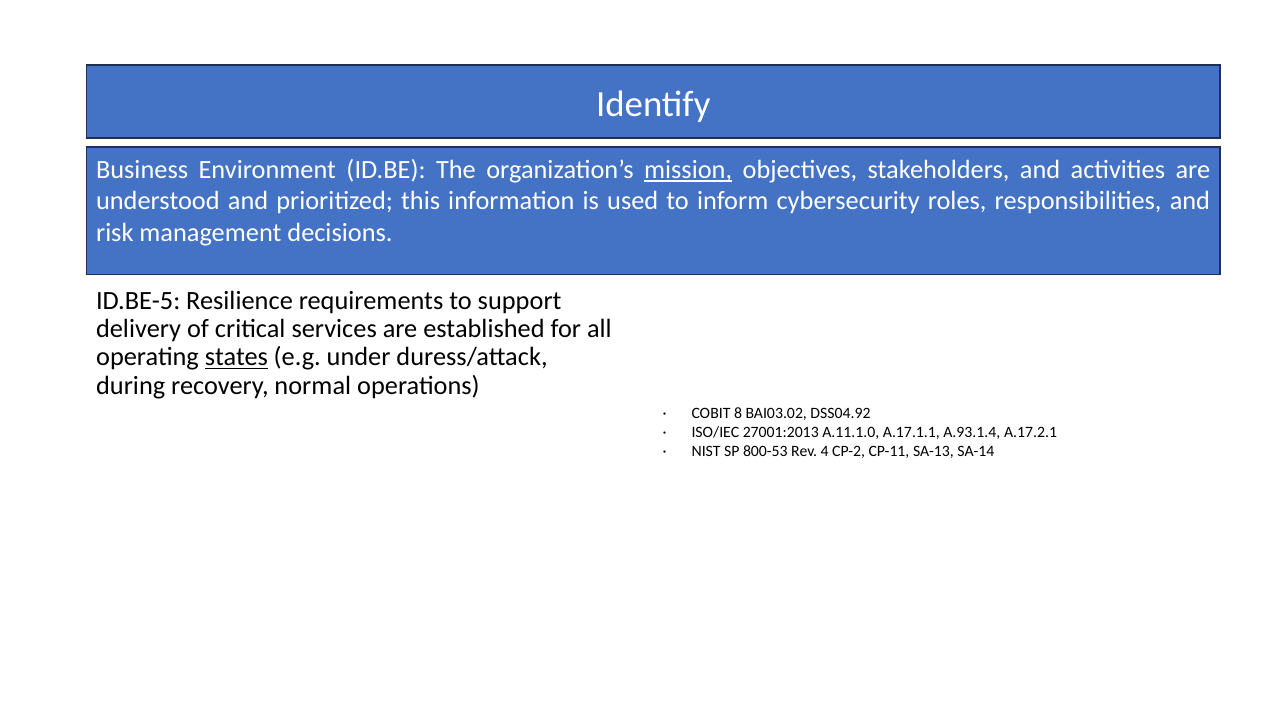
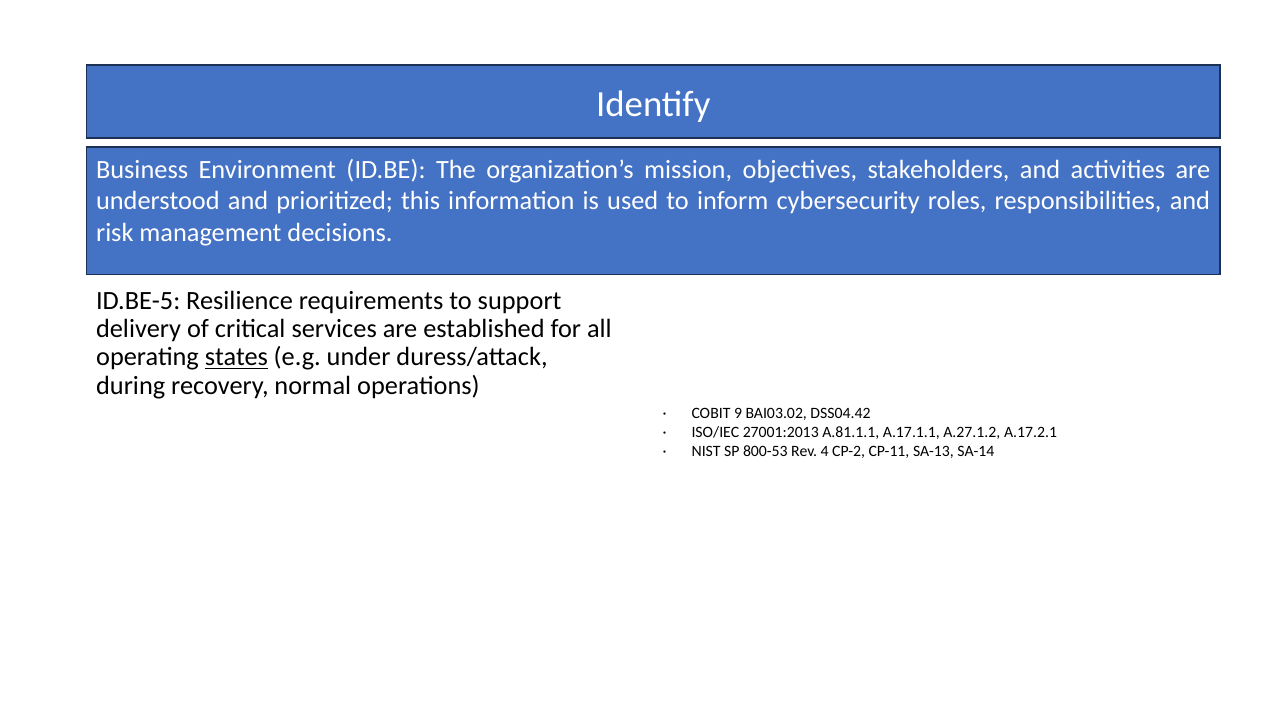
mission underline: present -> none (688, 170)
8: 8 -> 9 (738, 414)
DSS04.92: DSS04.92 -> DSS04.42 (840, 414)
A.11.1.0: A.11.1.0 -> A.81.1.1 (851, 433)
A.93.1.4: A.93.1.4 -> A.27.1.2 (972, 433)
